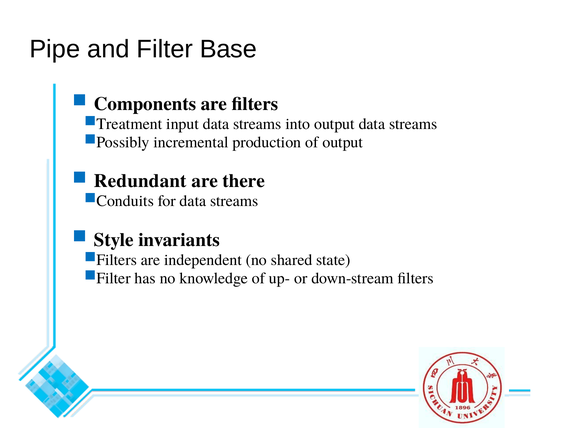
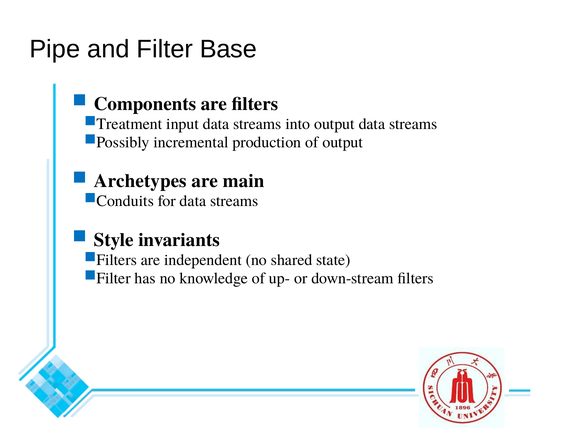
Redundant: Redundant -> Archetypes (140, 181)
there: there -> main (244, 181)
